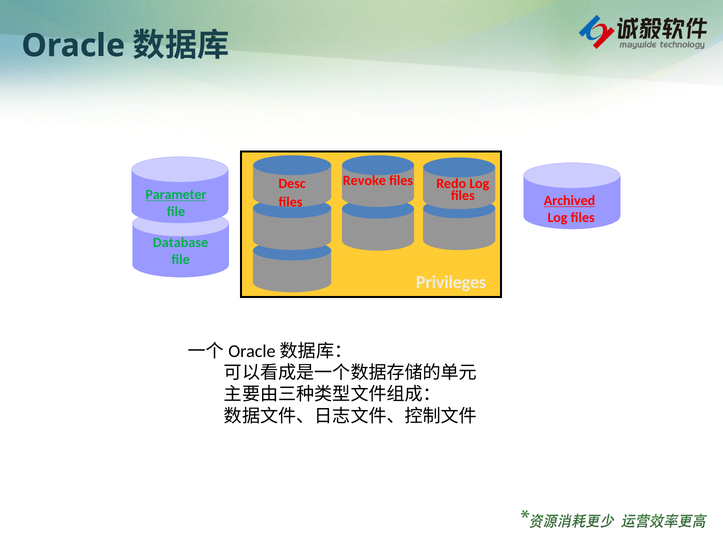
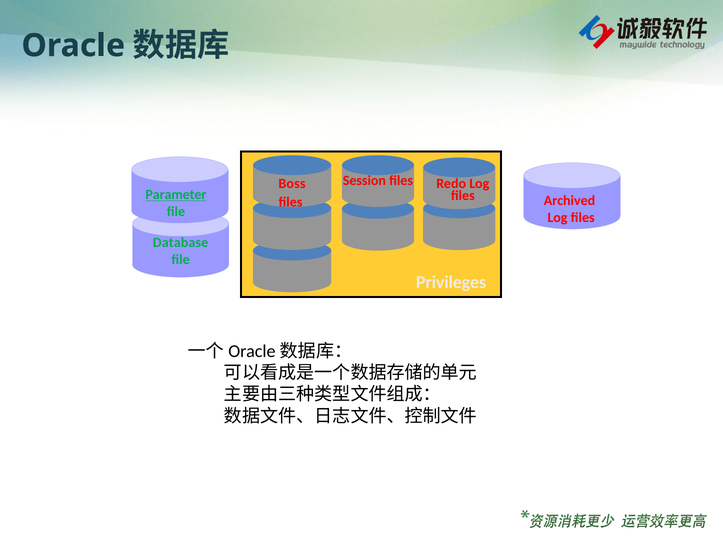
Revoke: Revoke -> Session (364, 180)
Desc: Desc -> Boss (292, 184)
Archived underline: present -> none (570, 201)
